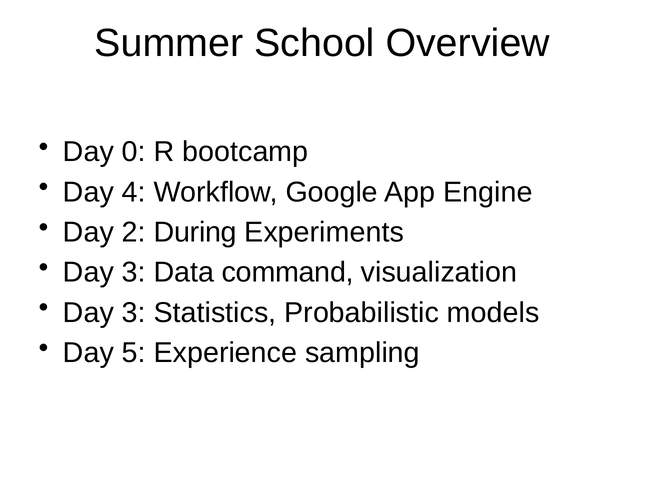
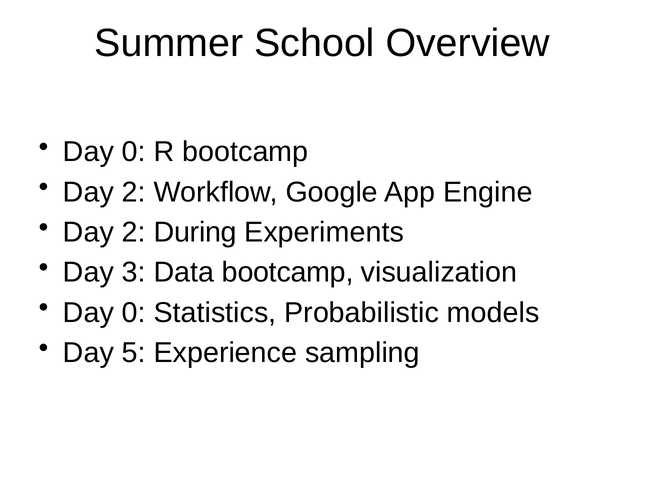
4: 4 -> 2 (134, 192)
Data command: command -> bootcamp (288, 272)
3: 3 -> 0 (134, 312)
